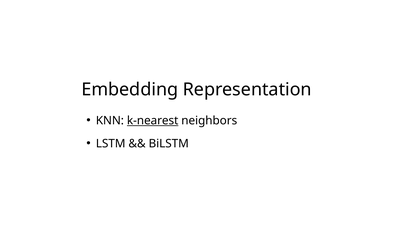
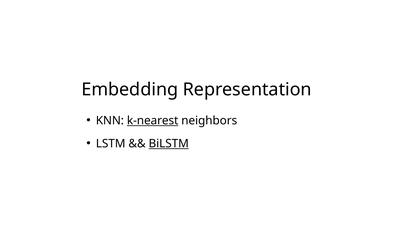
BiLSTM underline: none -> present (169, 143)
